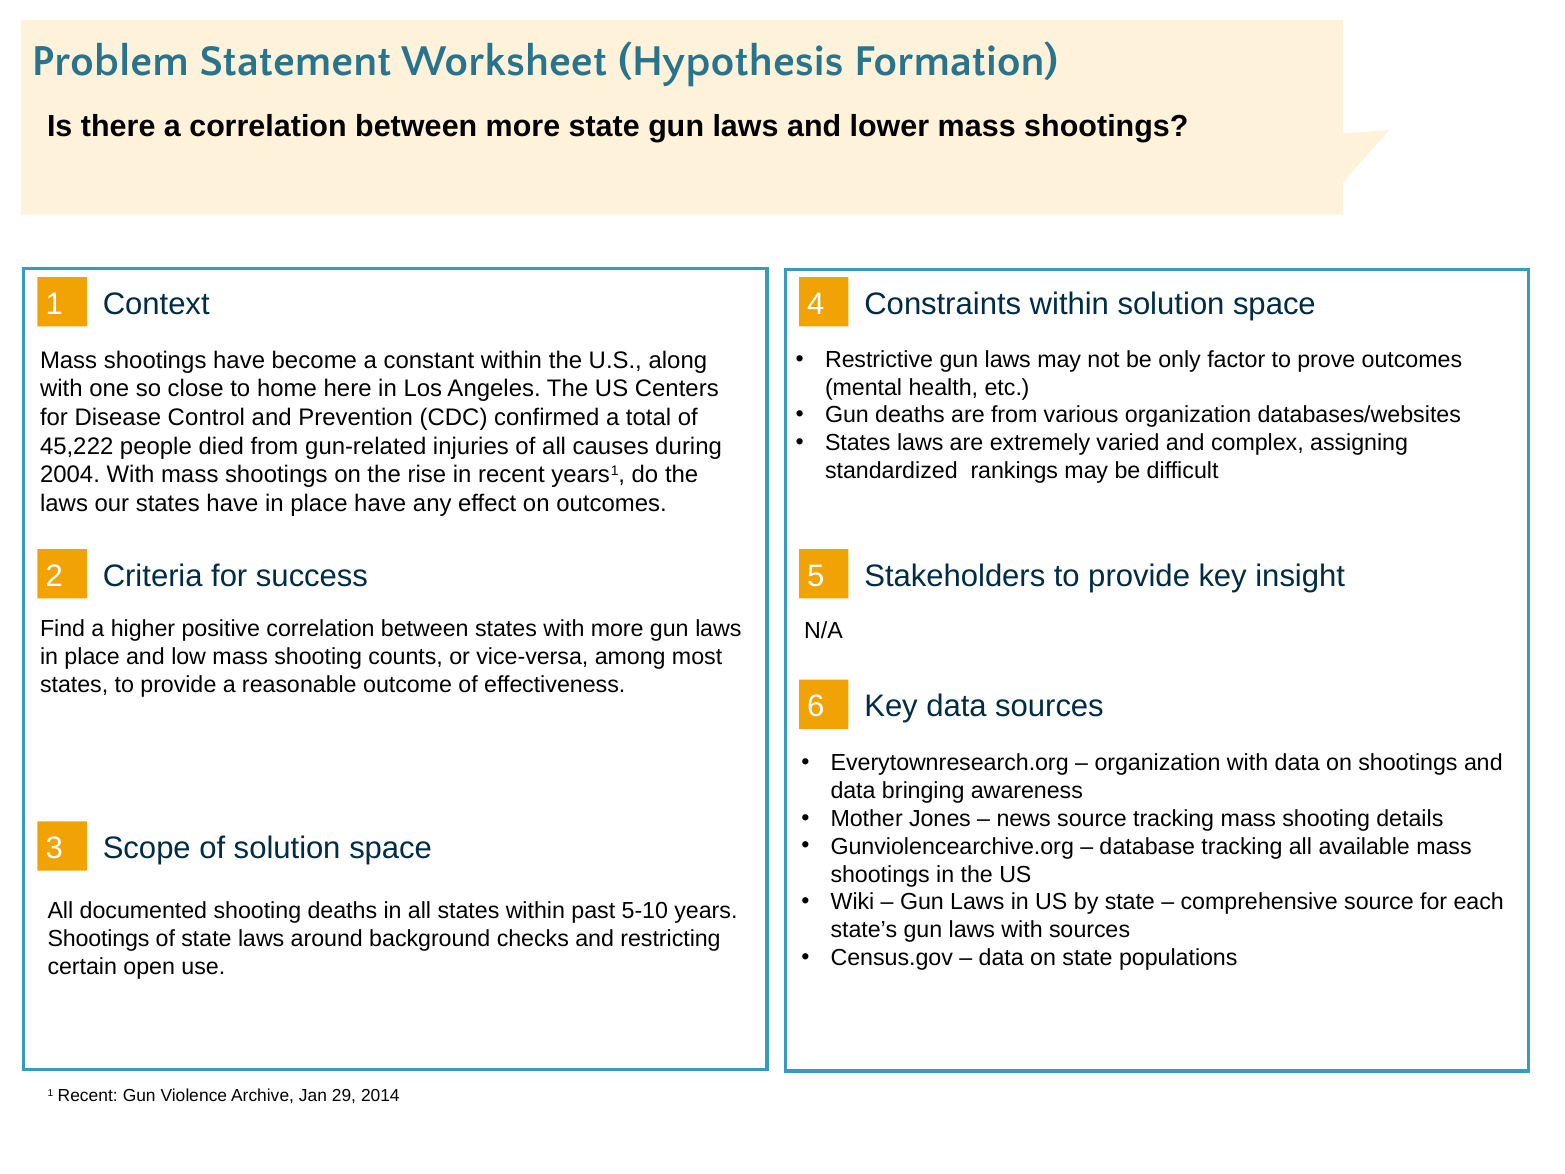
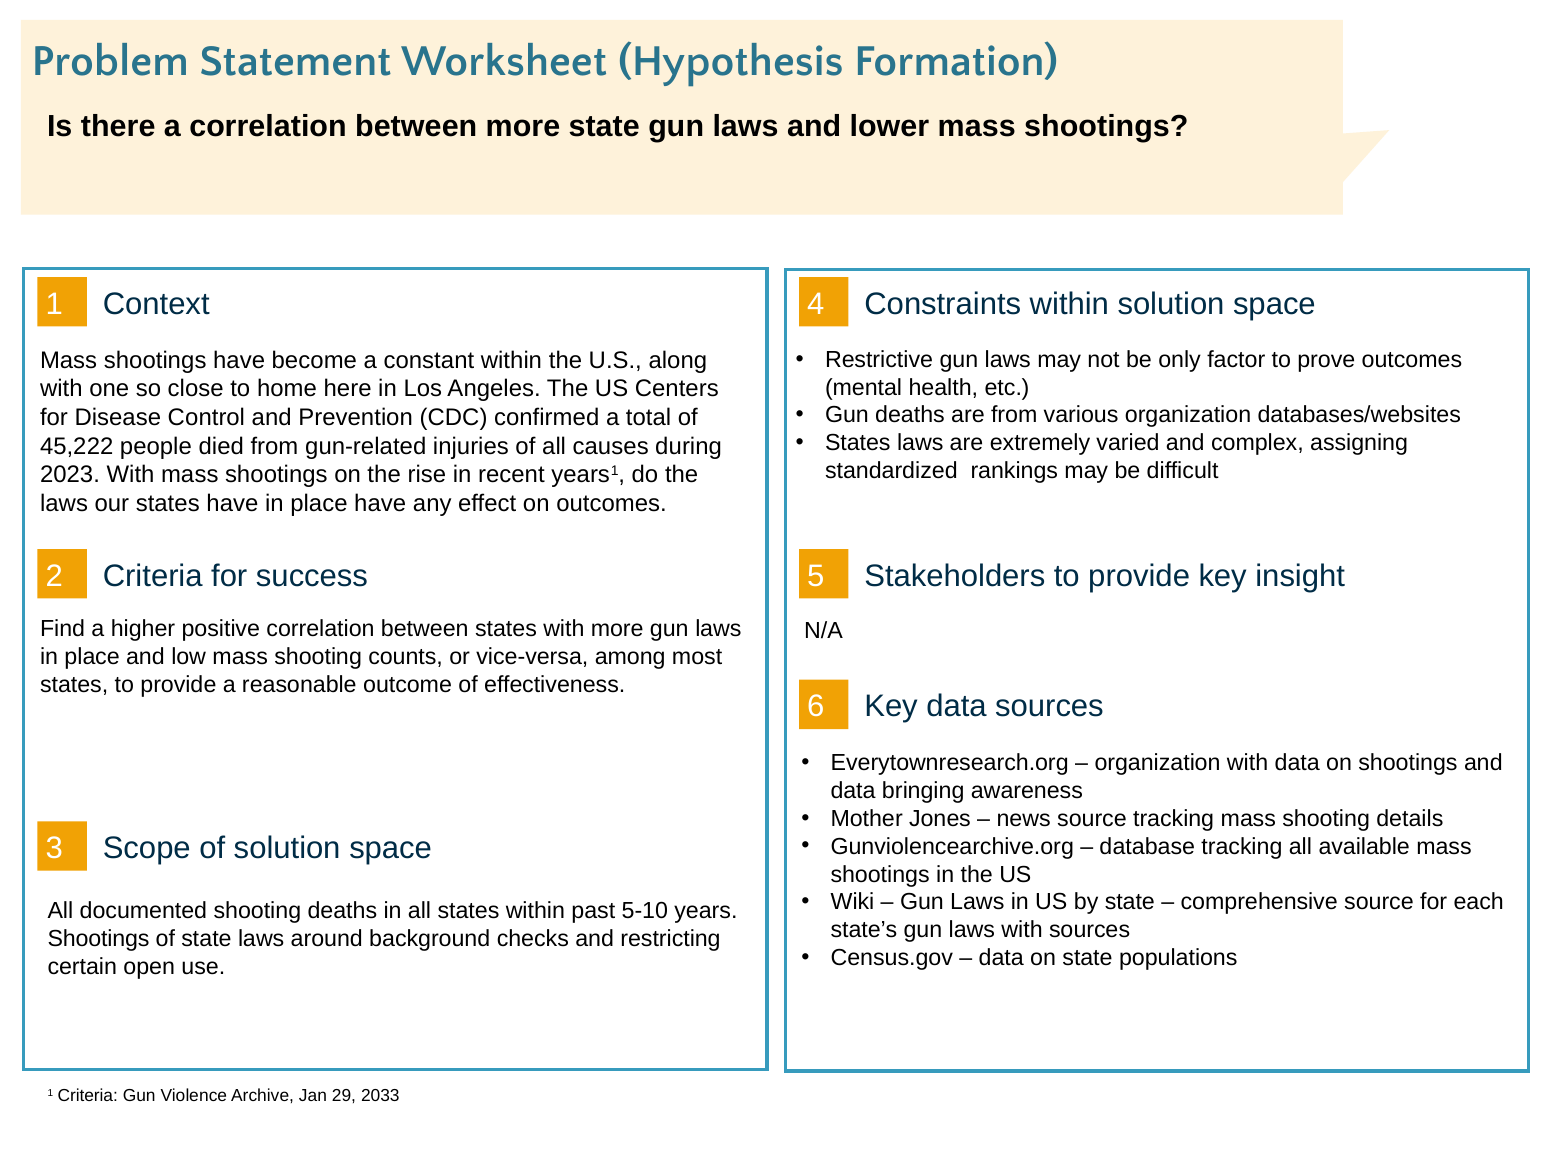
2004: 2004 -> 2023 (70, 475)
1 Recent: Recent -> Criteria (88, 1096)
2014: 2014 -> 2033 (380, 1096)
